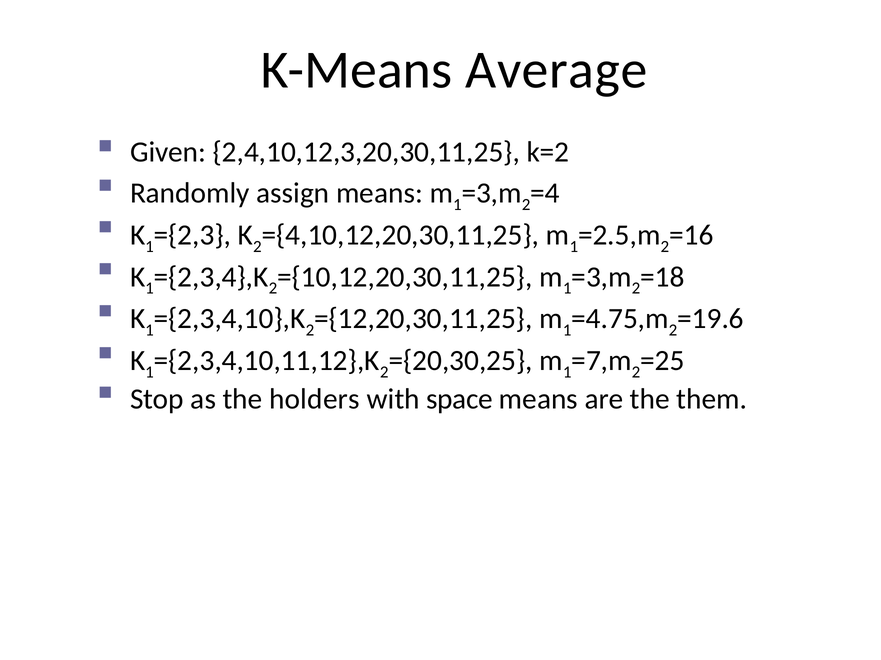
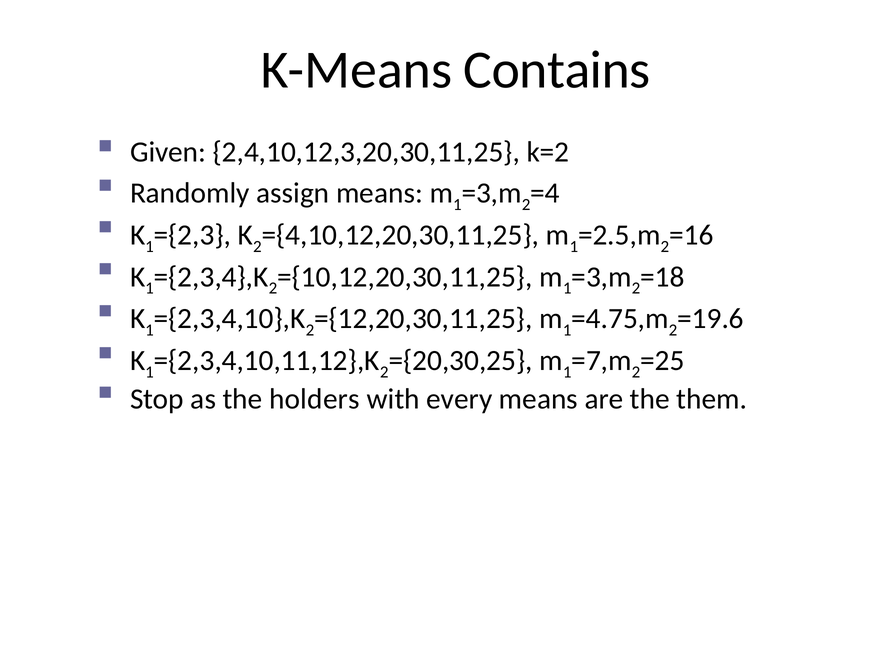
Average: Average -> Contains (557, 70)
space: space -> every (459, 400)
